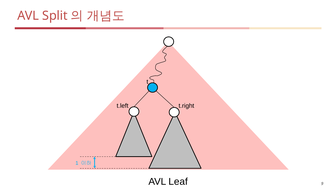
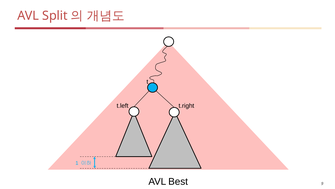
Leaf: Leaf -> Best (178, 181)
